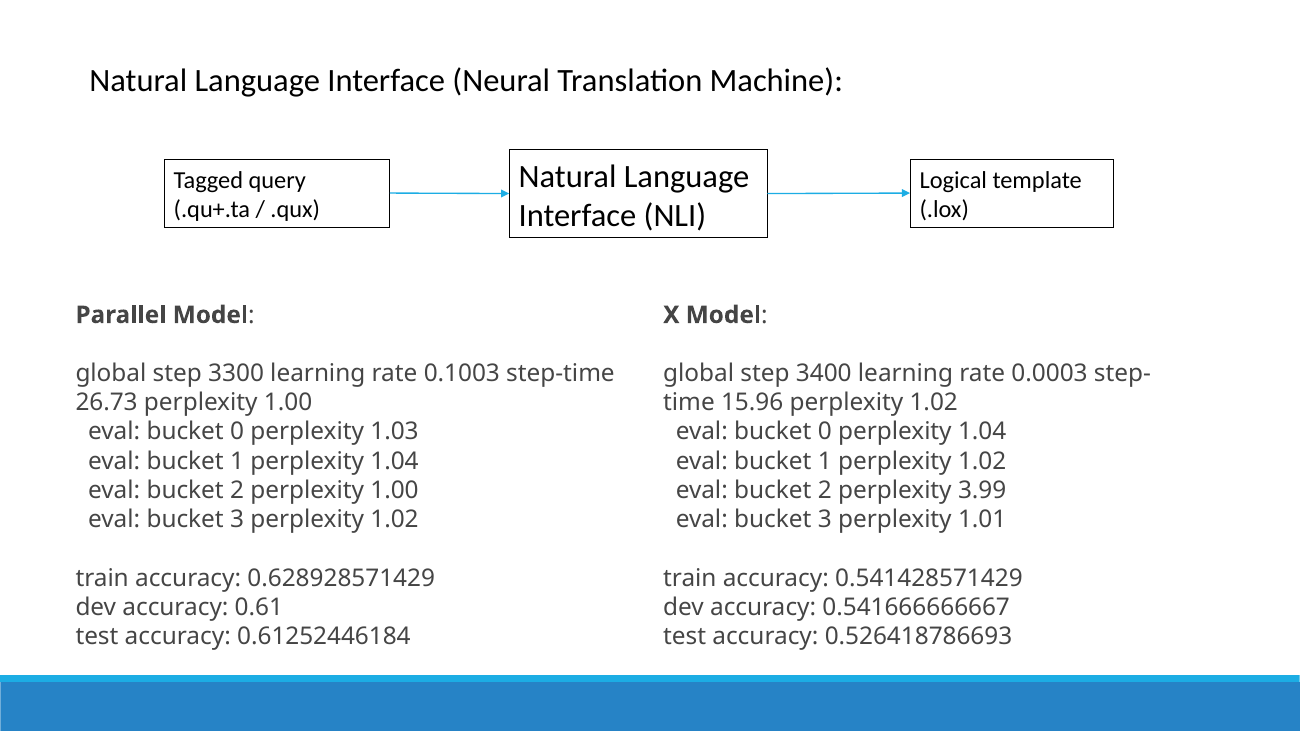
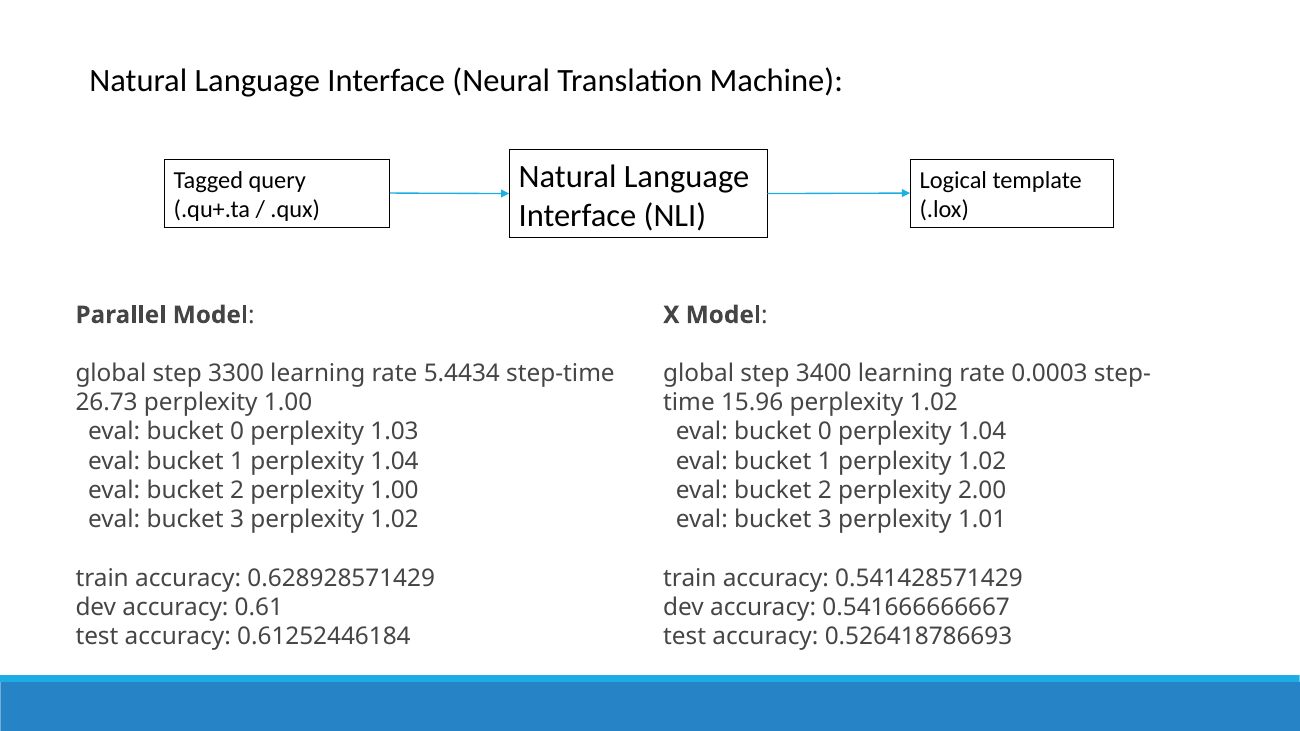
0.1003: 0.1003 -> 5.4434 (462, 374)
3.99: 3.99 -> 2.00 (982, 491)
